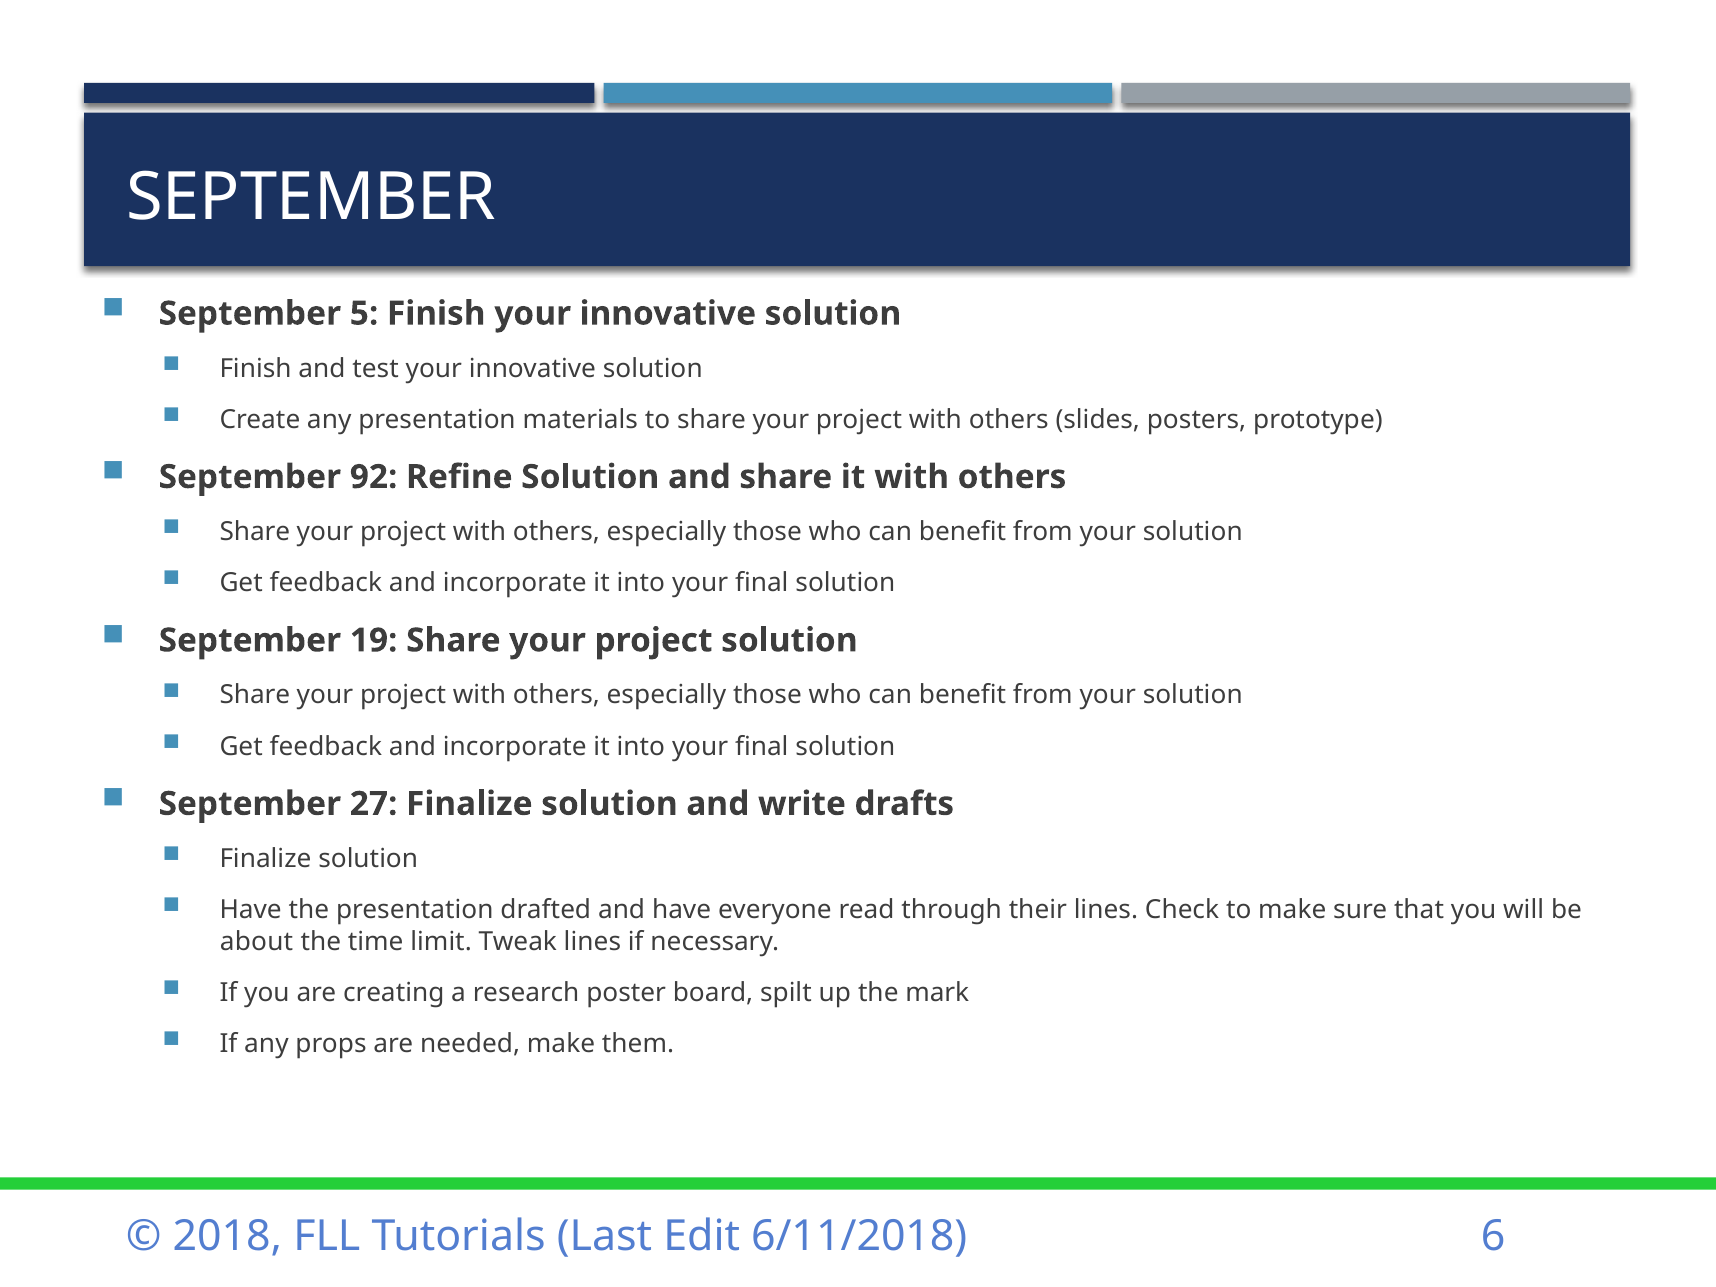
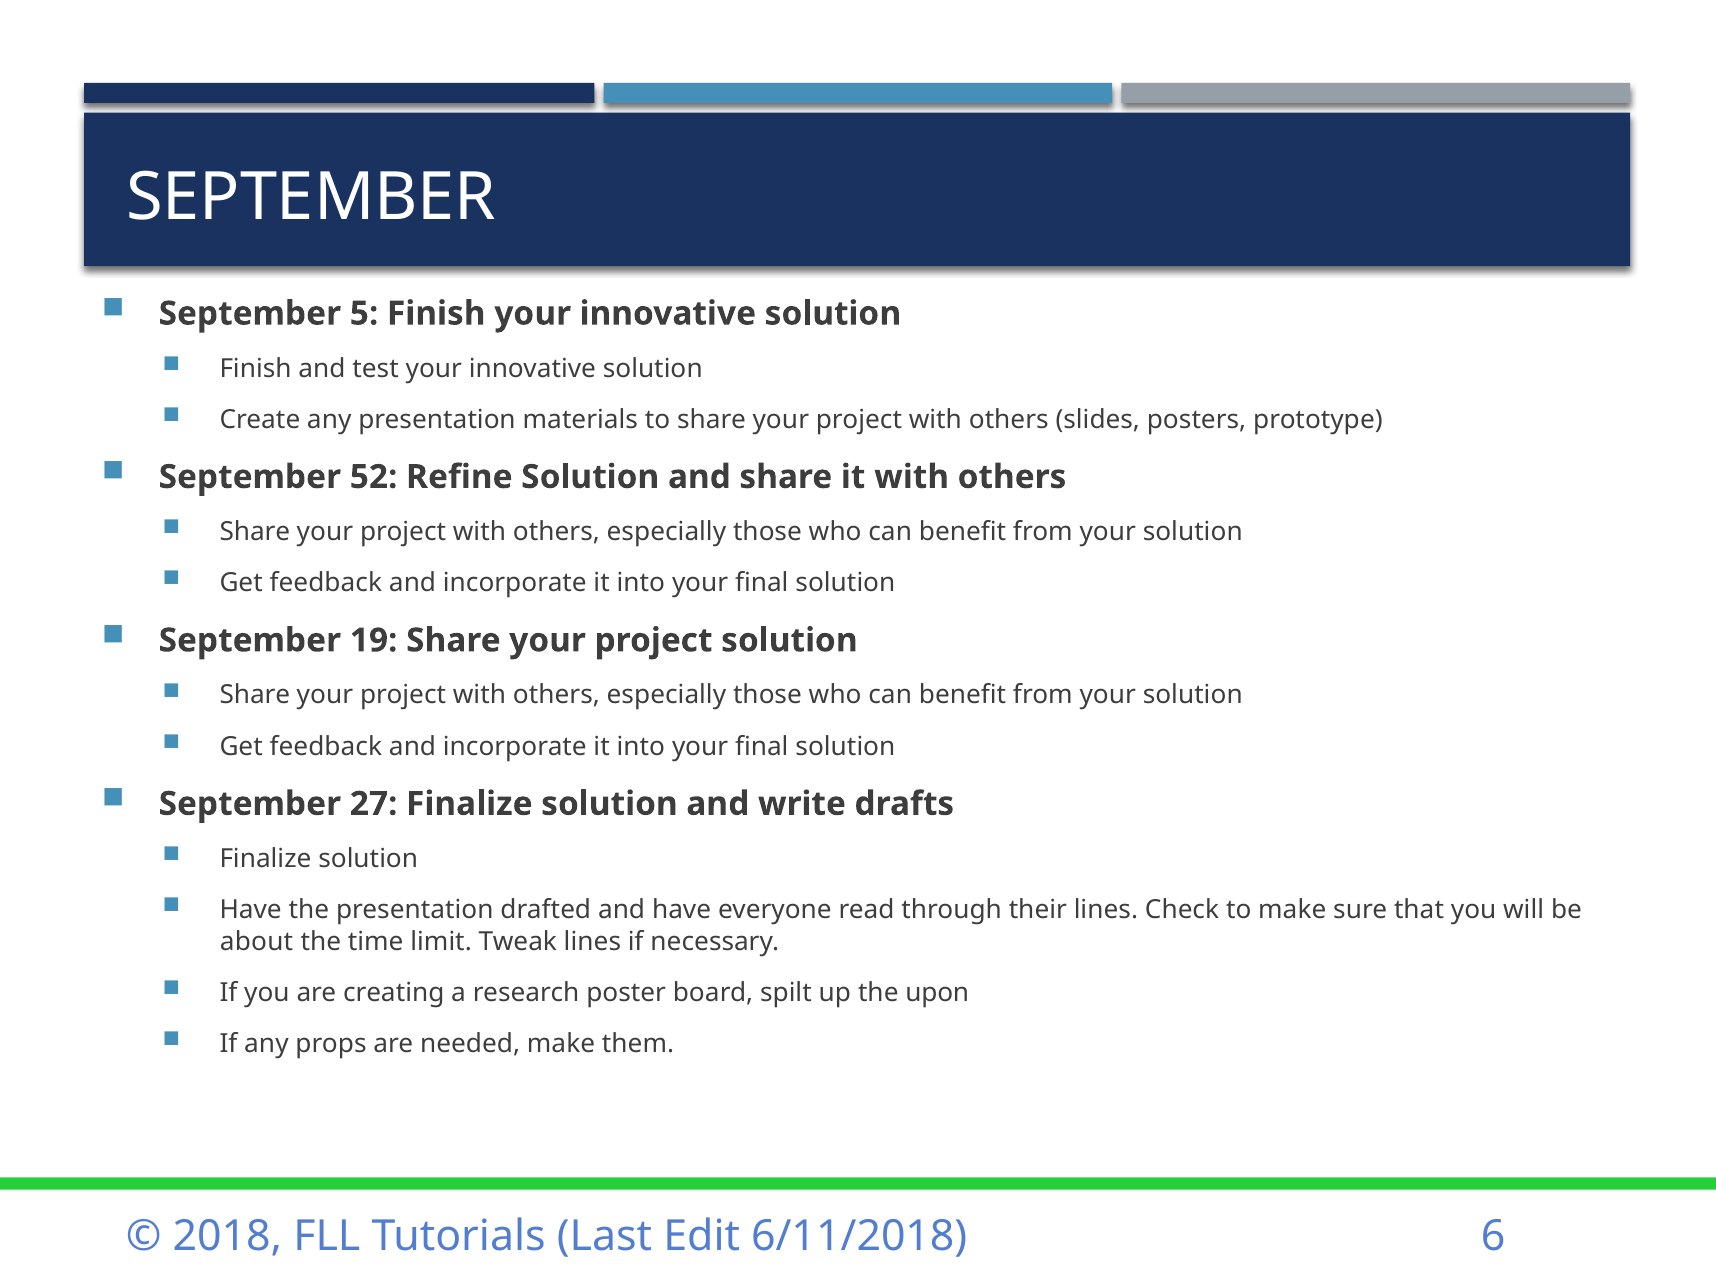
92: 92 -> 52 (374, 477)
mark: mark -> upon (937, 993)
